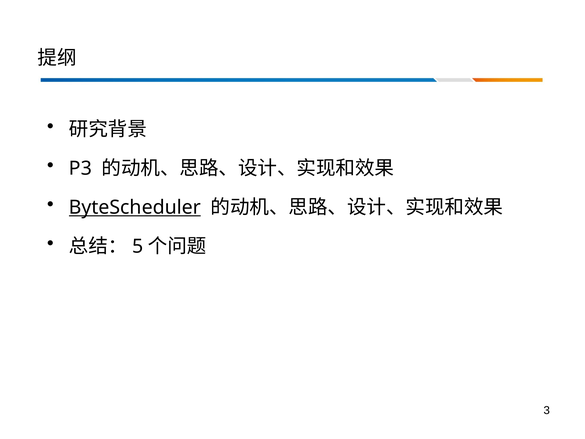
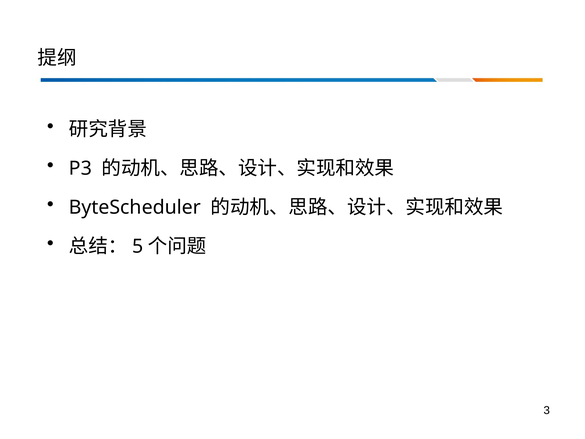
ByteScheduler underline: present -> none (135, 207)
